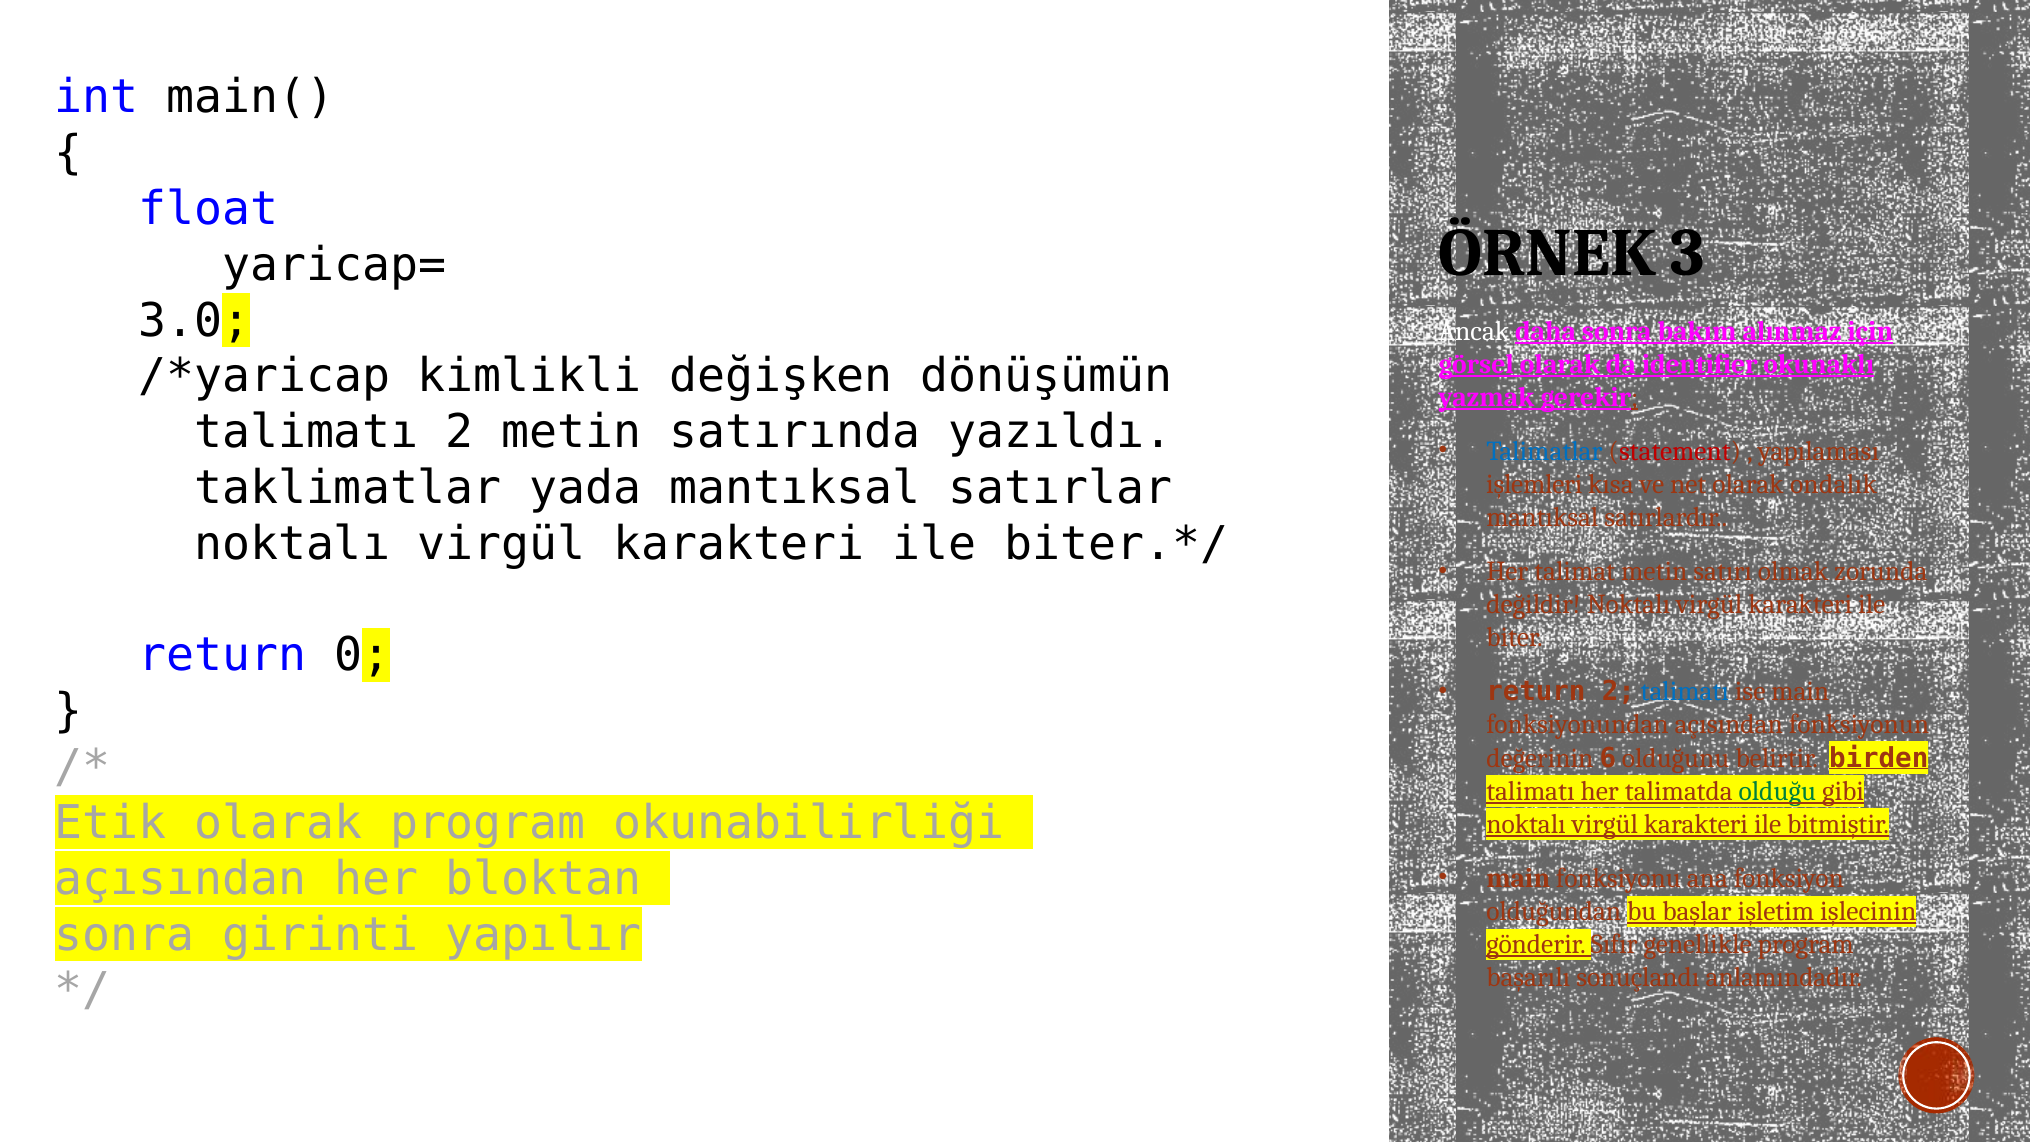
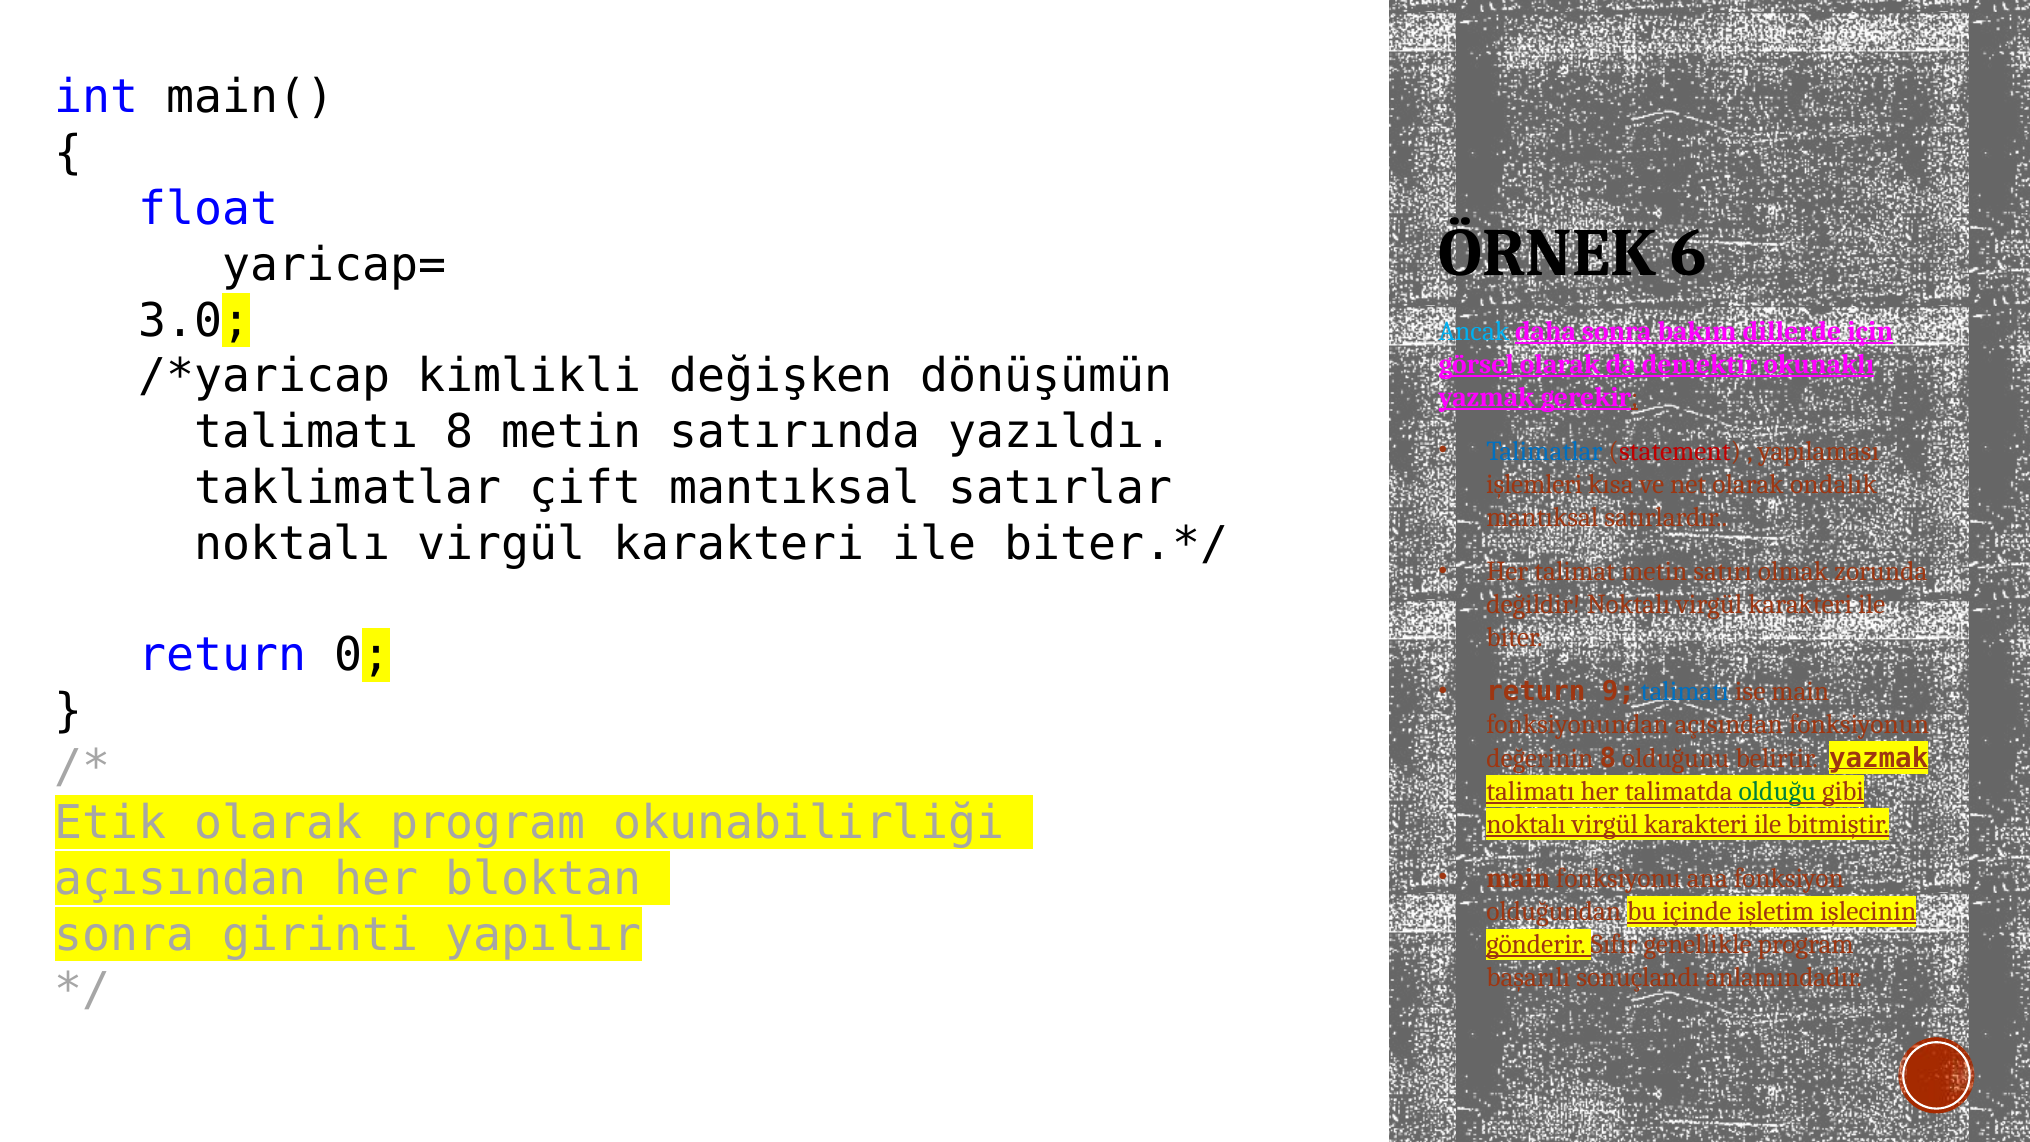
3: 3 -> 6 (1688, 253)
Ancak colour: white -> light blue (1474, 331)
alınmaz: alınmaz -> dillerde (1792, 331)
identifier: identifier -> demektir (1700, 364)
talimatı 2: 2 -> 8 (460, 432)
yada: yada -> çift (586, 488)
return 2: 2 -> 9 (1618, 692)
değerinin 6: 6 -> 8 (1608, 758)
belirtir birden: birden -> yazmak (1879, 758)
başlar: başlar -> içinde (1697, 911)
